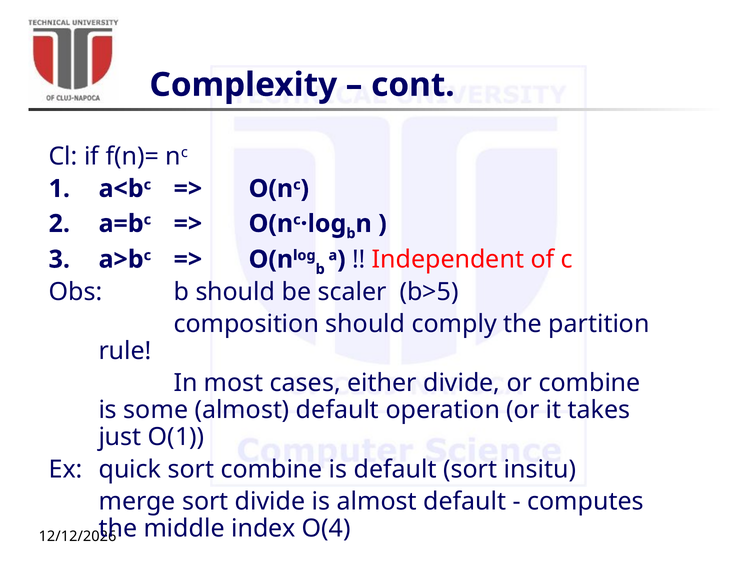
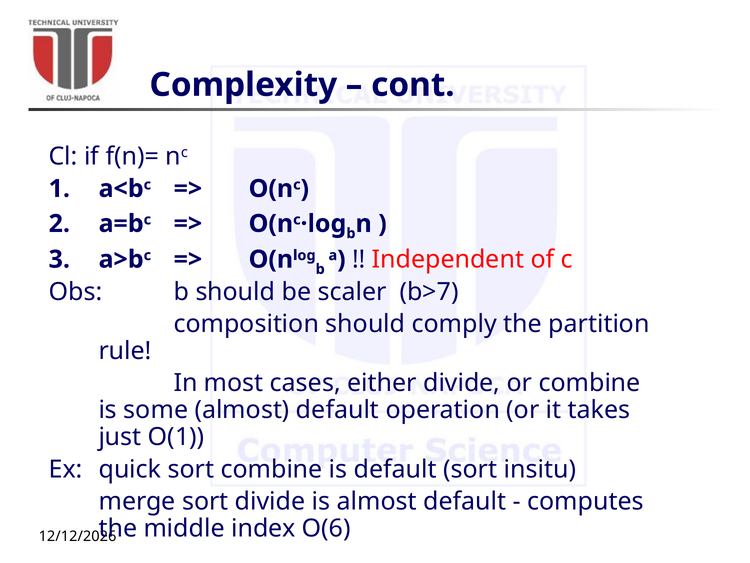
b>5: b>5 -> b>7 (429, 292)
O(4: O(4 -> O(6 (326, 528)
